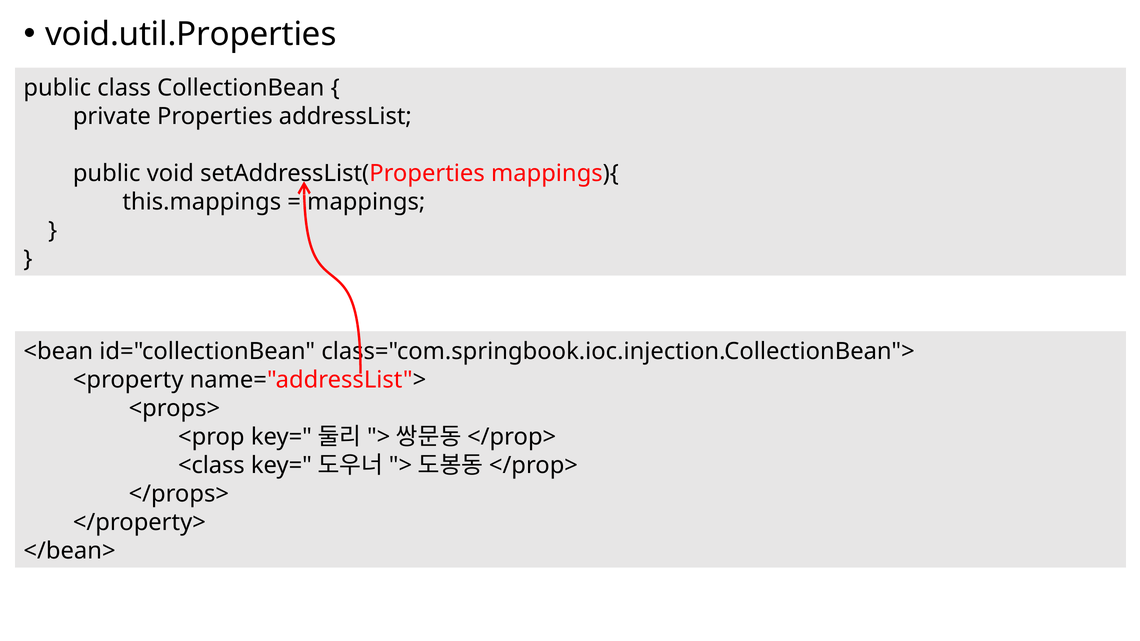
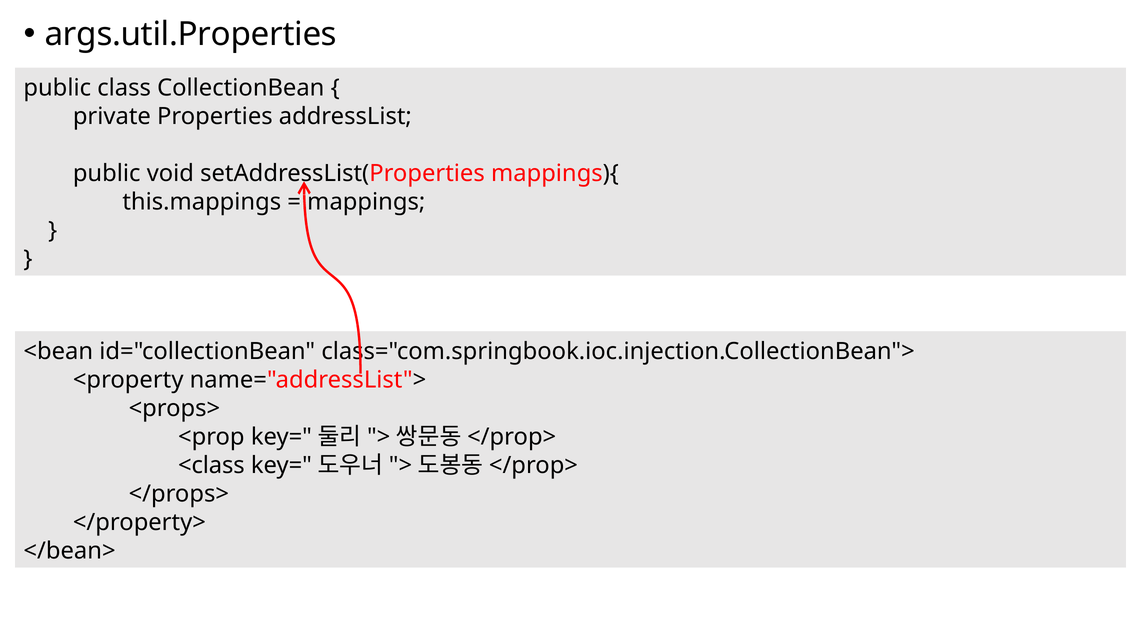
void.util.Properties: void.util.Properties -> args.util.Properties (191, 34)
